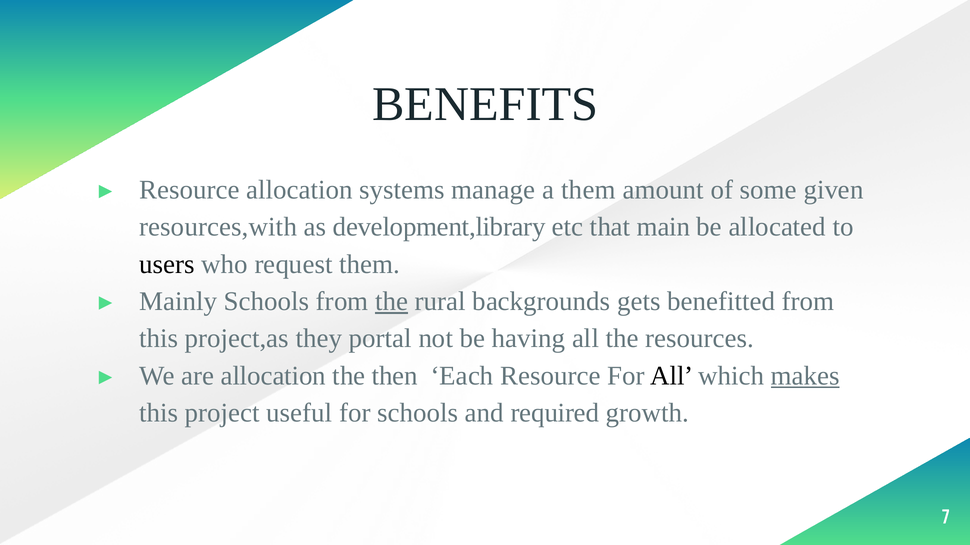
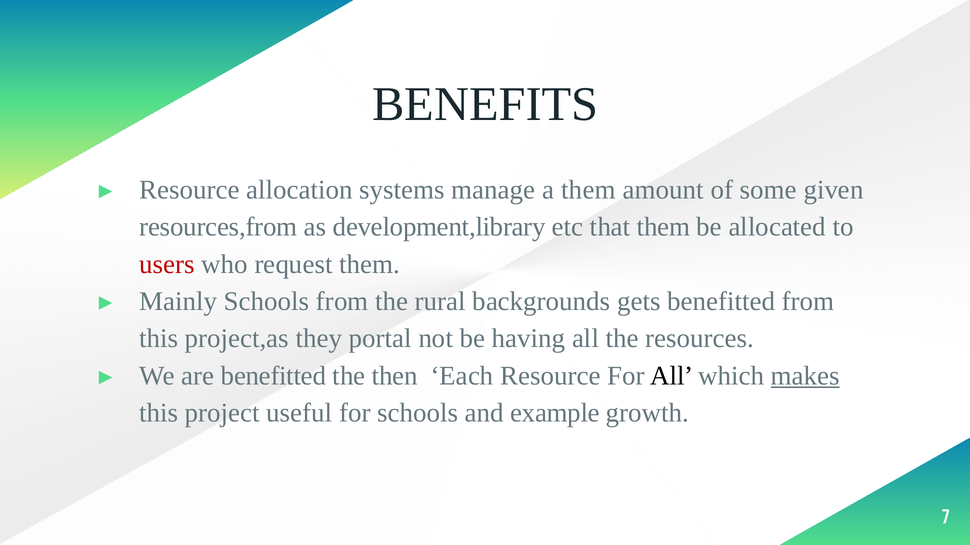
resources,with: resources,with -> resources,from (218, 227)
that main: main -> them (664, 227)
users colour: black -> red (167, 265)
the underline: present -> none (392, 302)
are allocation: allocation -> benefitted (273, 376)
required: required -> example (555, 413)
